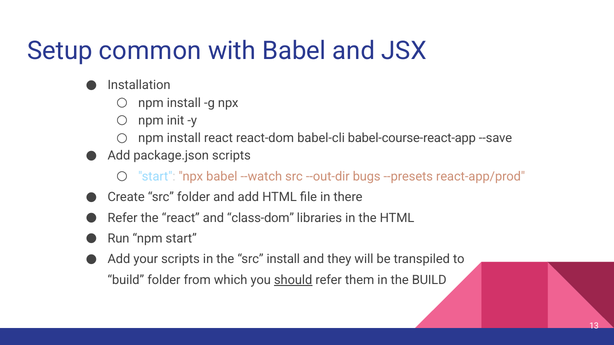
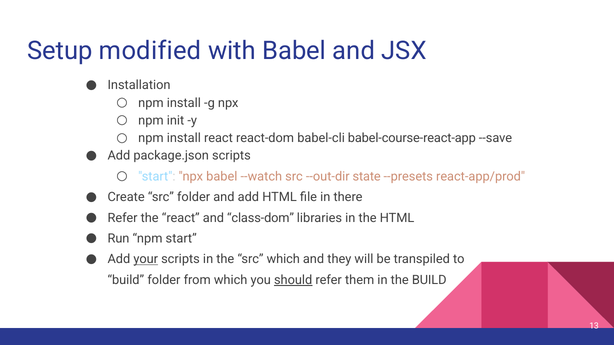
common: common -> modified (150, 51)
bugs: bugs -> state (367, 177)
your underline: none -> present (146, 260)
src install: install -> which (283, 260)
